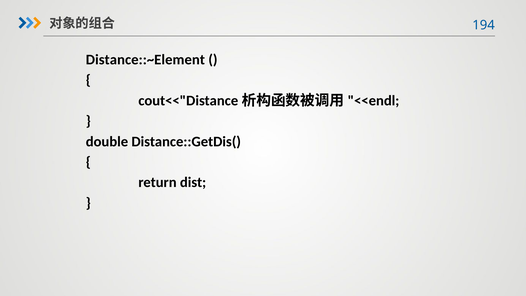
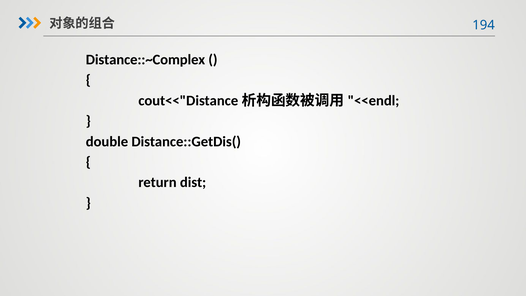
Distance::~Element: Distance::~Element -> Distance::~Complex (145, 60)
